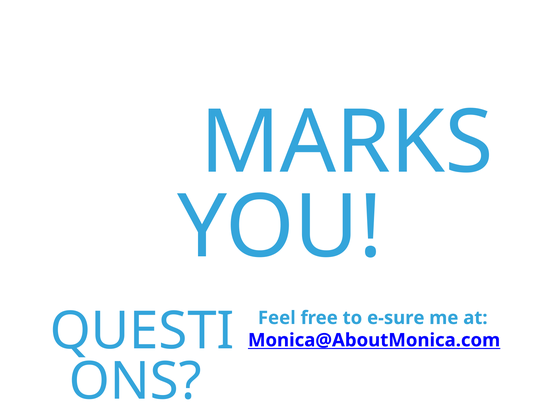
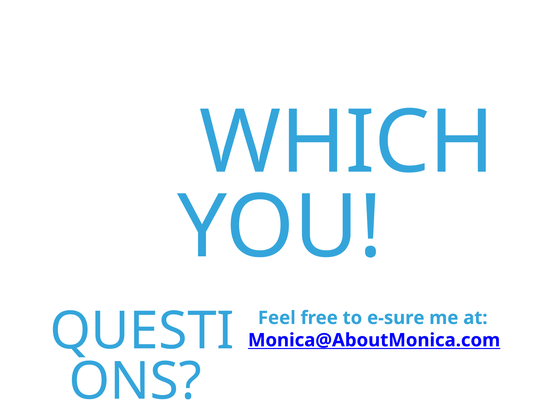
MARKS: MARKS -> WHICH (347, 143)
